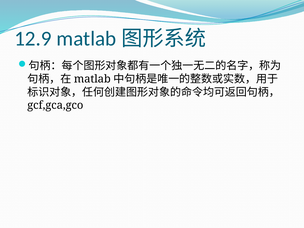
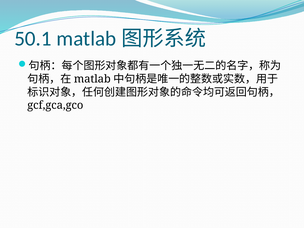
12.9: 12.9 -> 50.1 (33, 39)
